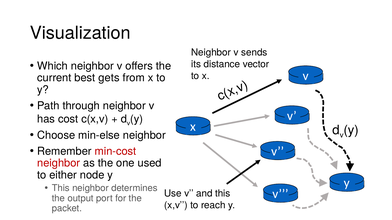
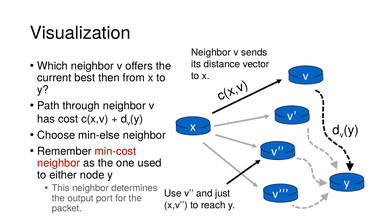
gets: gets -> then (109, 78)
and this: this -> just (223, 194)
